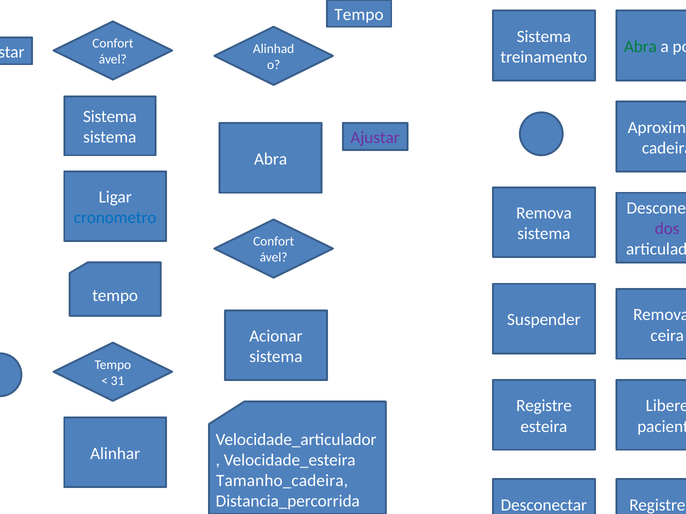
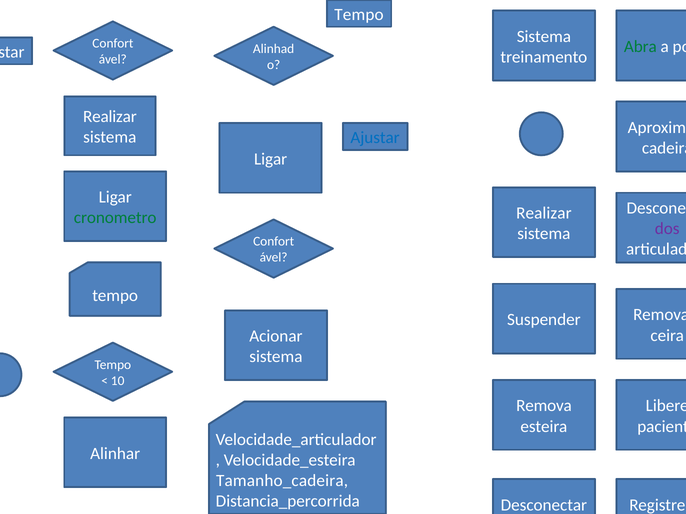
Sistema: Sistema -> Realizar (110, 117)
Ajustar colour: purple -> blue (375, 138)
Abra: Abra -> Ligar (271, 159)
Remova: Remova -> Realizar (544, 213)
cronometro colour: blue -> green (115, 218)
31: 31 -> 10 (118, 381)
Registre: Registre -> Remova (544, 406)
